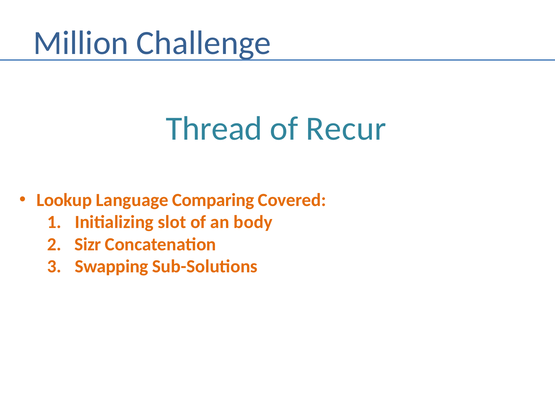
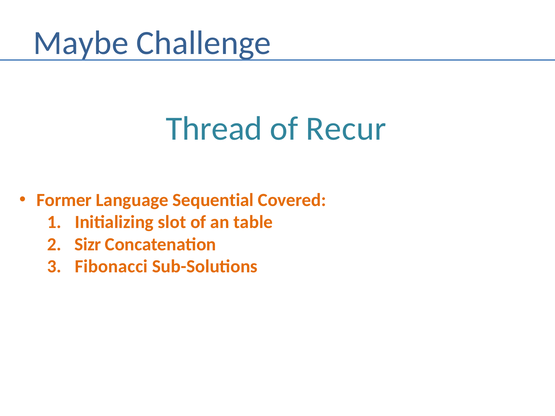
Million: Million -> Maybe (81, 43)
Lookup: Lookup -> Former (64, 200)
Comparing: Comparing -> Sequential (213, 200)
body: body -> table (253, 222)
Swapping: Swapping -> Fibonacci (111, 267)
